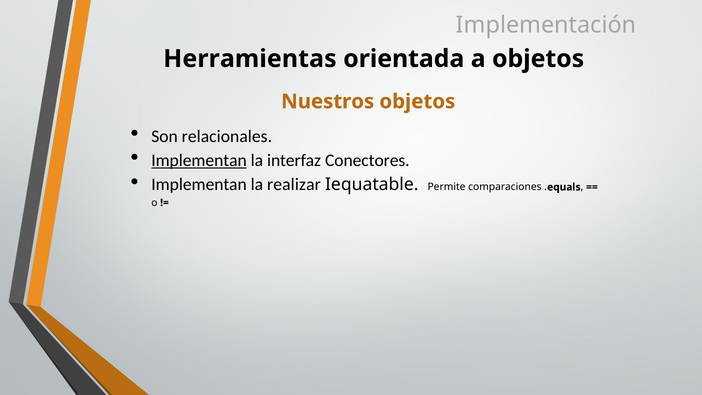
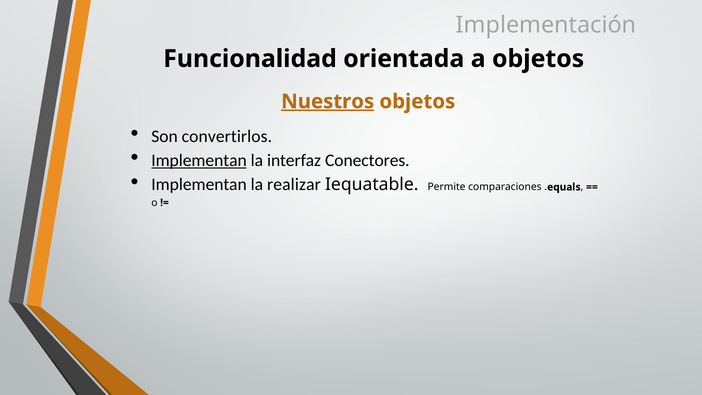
Herramientas: Herramientas -> Funcionalidad (250, 59)
Nuestros underline: none -> present (328, 101)
relacionales: relacionales -> convertirlos (227, 136)
